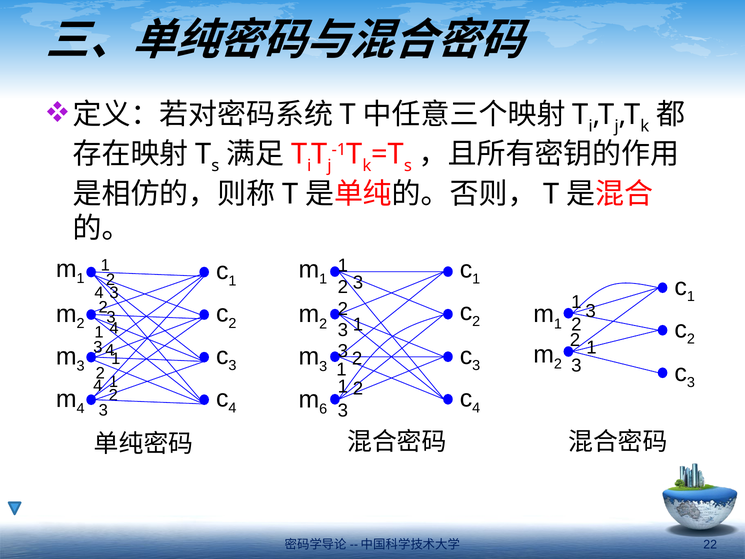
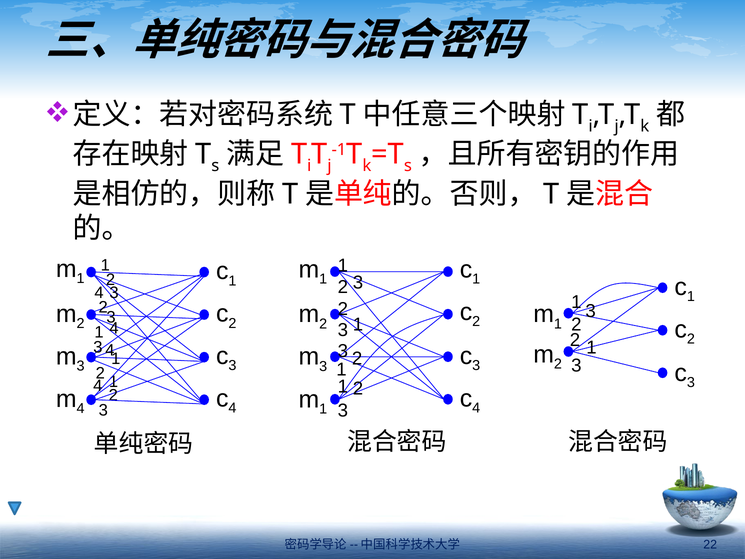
6: 6 -> 1 (323, 409)
